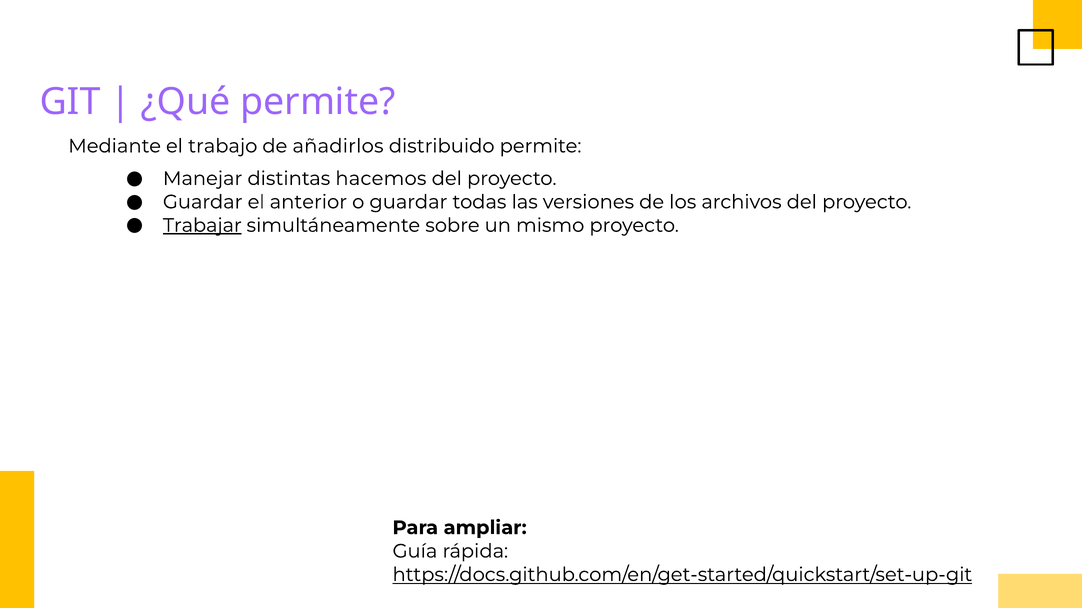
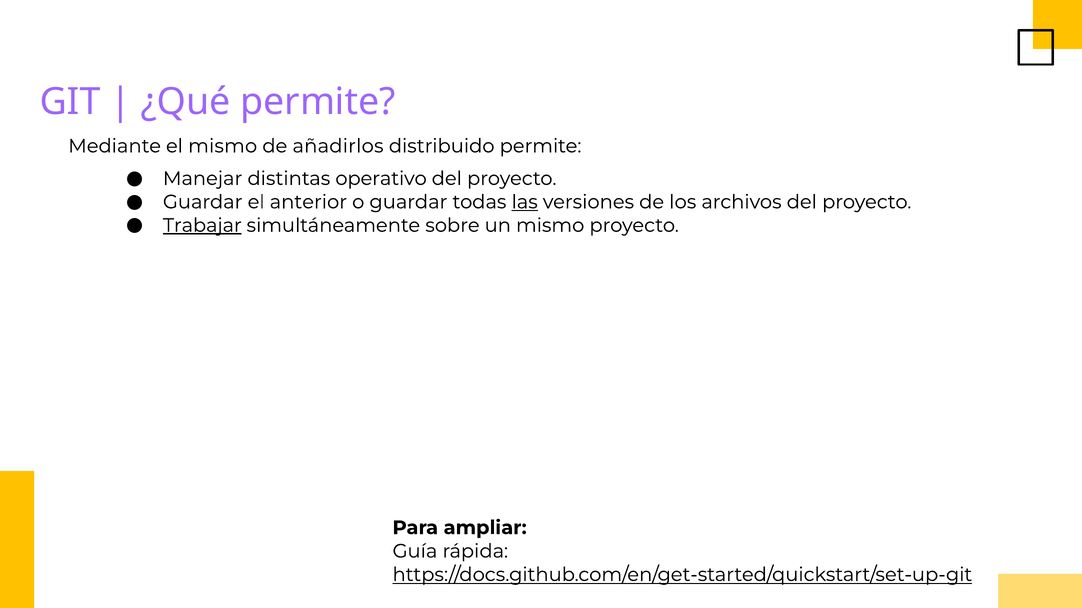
el trabajo: trabajo -> mismo (223, 146)
hacemos: hacemos -> operativo (381, 179)
las underline: none -> present (525, 202)
